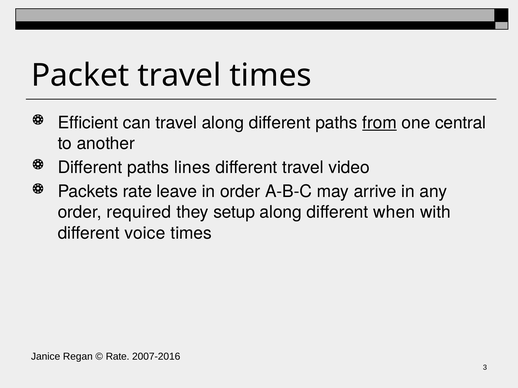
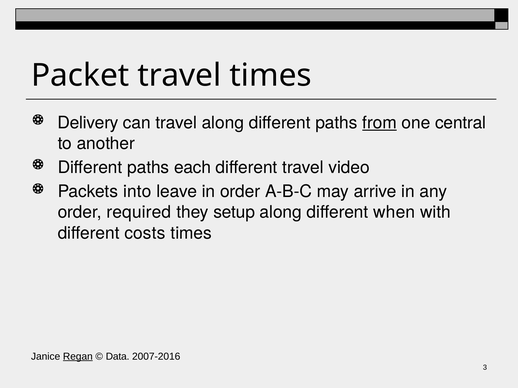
Efficient: Efficient -> Delivery (88, 123)
lines: lines -> each (193, 168)
Packets rate: rate -> into (137, 192)
voice: voice -> costs (145, 233)
Regan underline: none -> present (78, 357)
Rate: Rate -> Data (118, 357)
